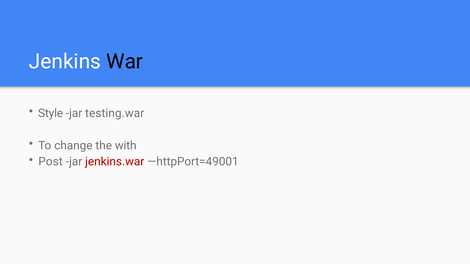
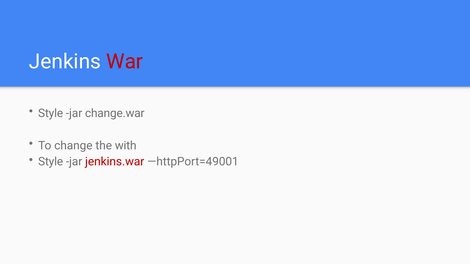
War colour: black -> red (125, 62)
testing.war: testing.war -> change.war (115, 113)
Post: Post -> Style (51, 162)
